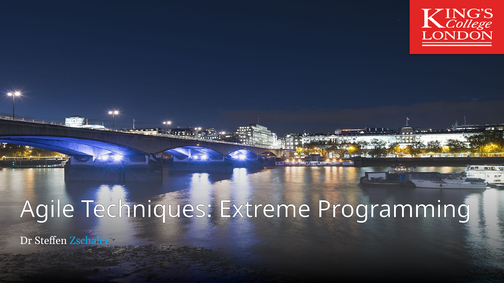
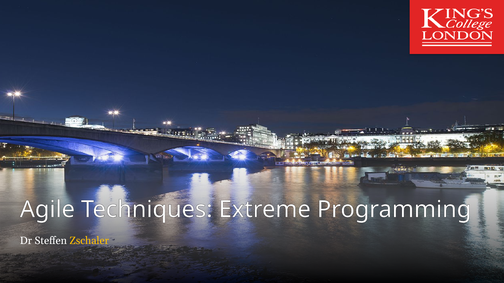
Zschaler colour: light blue -> yellow (89, 241)
